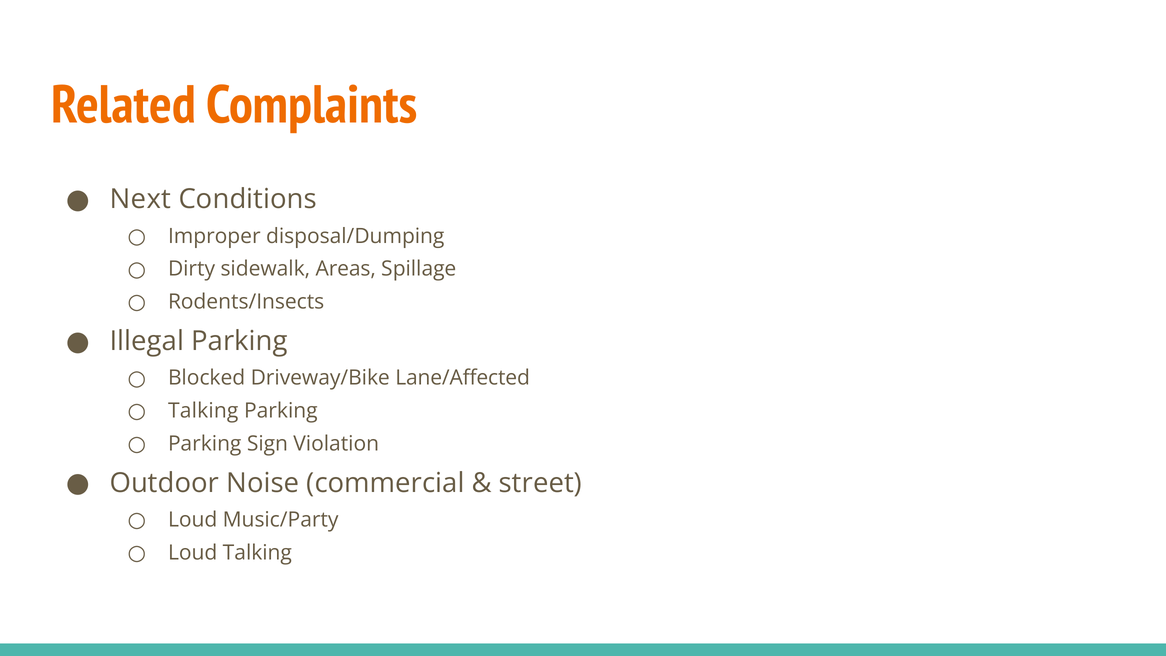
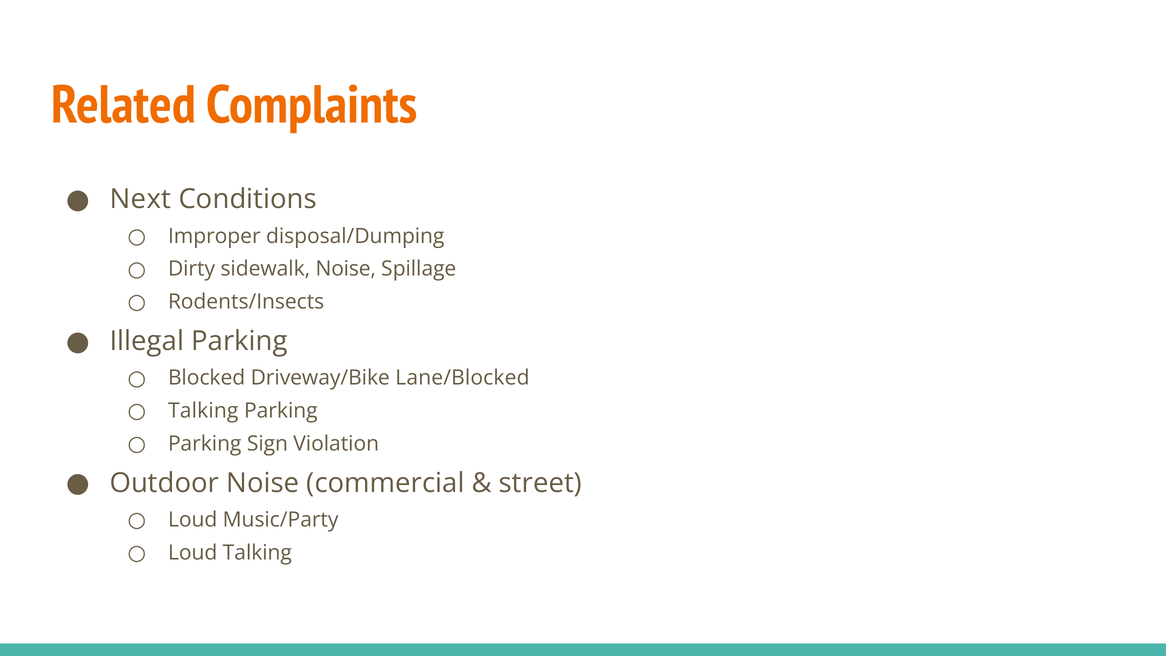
sidewalk Areas: Areas -> Noise (346, 269)
Lane/Affected: Lane/Affected -> Lane/Blocked (462, 378)
